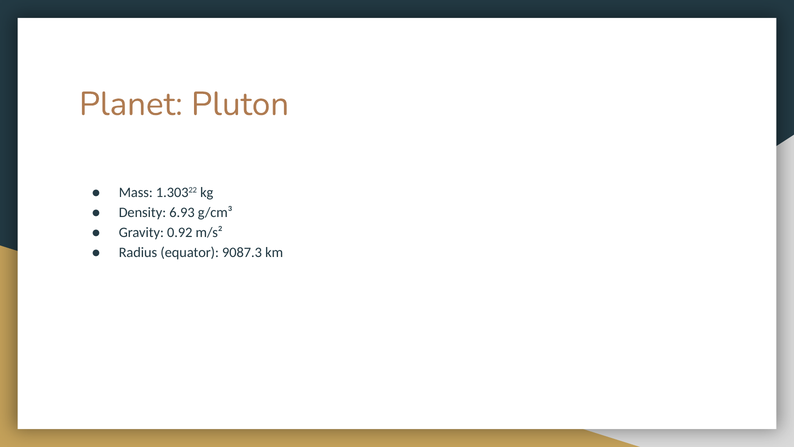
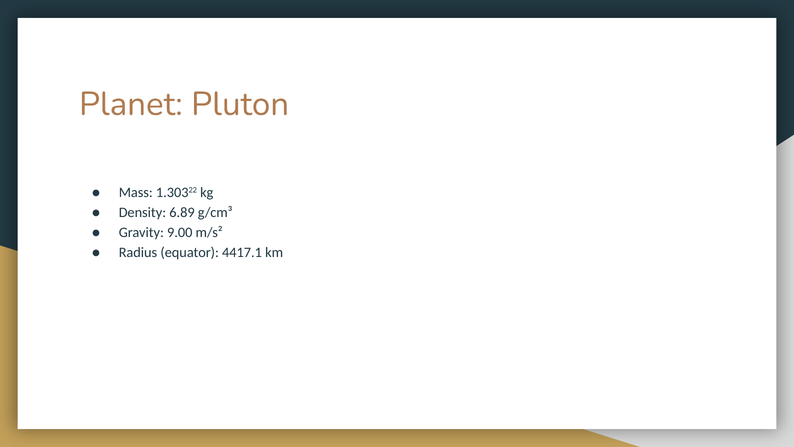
6.93: 6.93 -> 6.89 (182, 212)
0.92: 0.92 -> 9.00 (180, 232)
9087.3: 9087.3 -> 4417.1 (242, 253)
